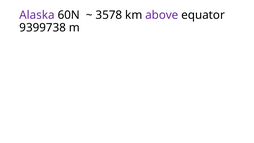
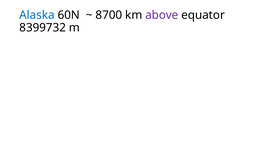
Alaska colour: purple -> blue (37, 15)
3578: 3578 -> 8700 (109, 15)
9399738: 9399738 -> 8399732 (43, 28)
